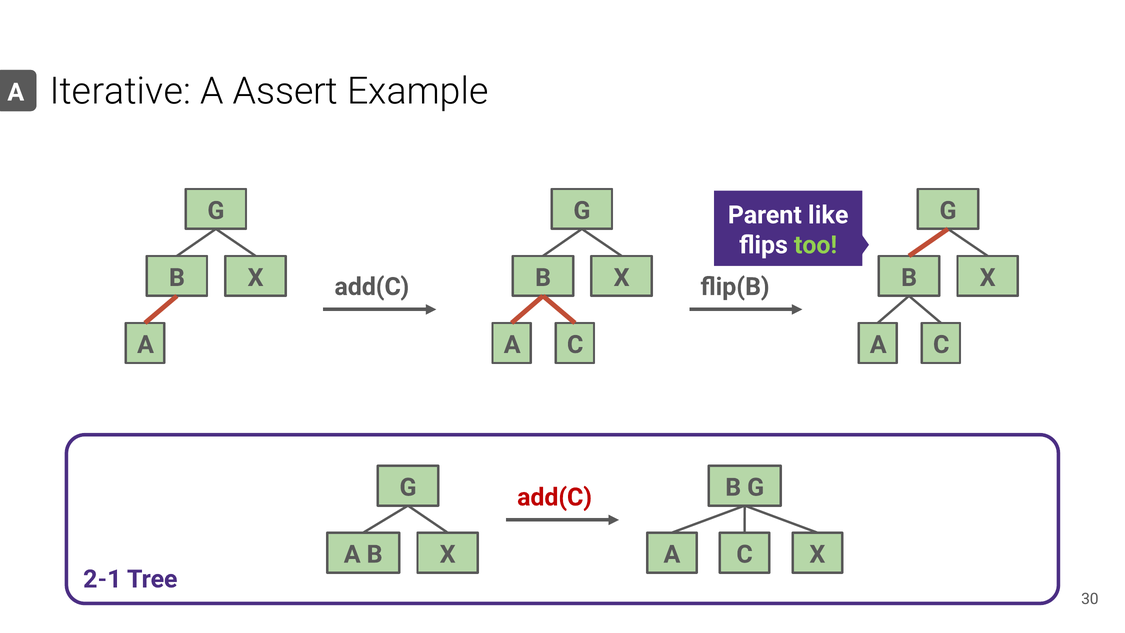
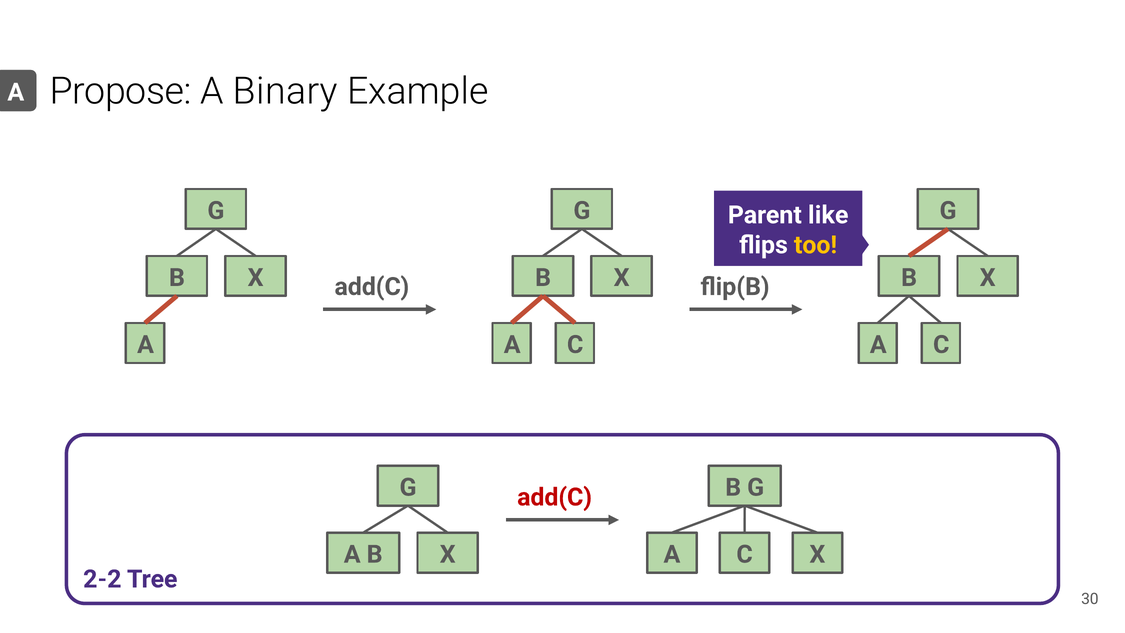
Iterative: Iterative -> Propose (121, 91)
Assert: Assert -> Binary (285, 91)
too colour: light green -> yellow (816, 245)
2-1: 2-1 -> 2-2 (102, 579)
